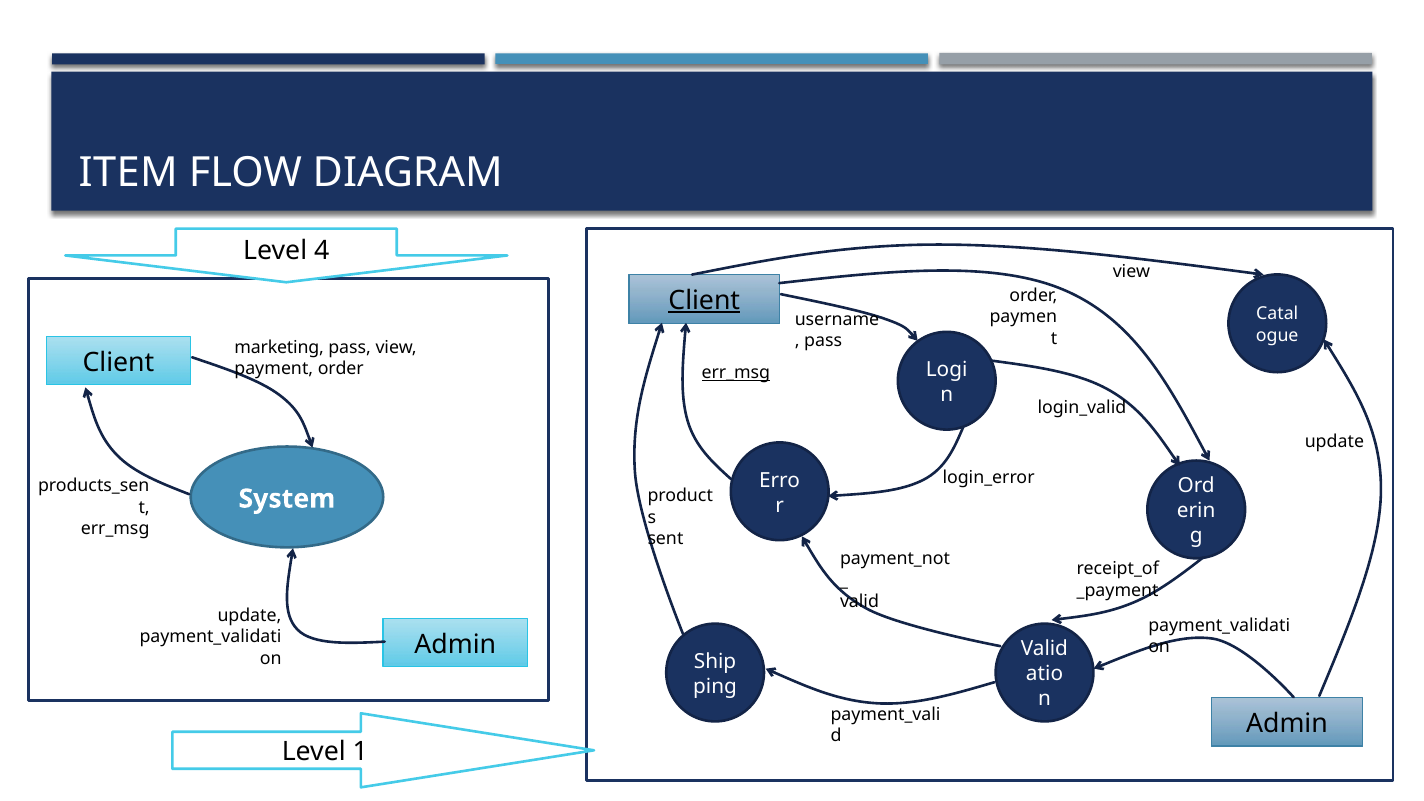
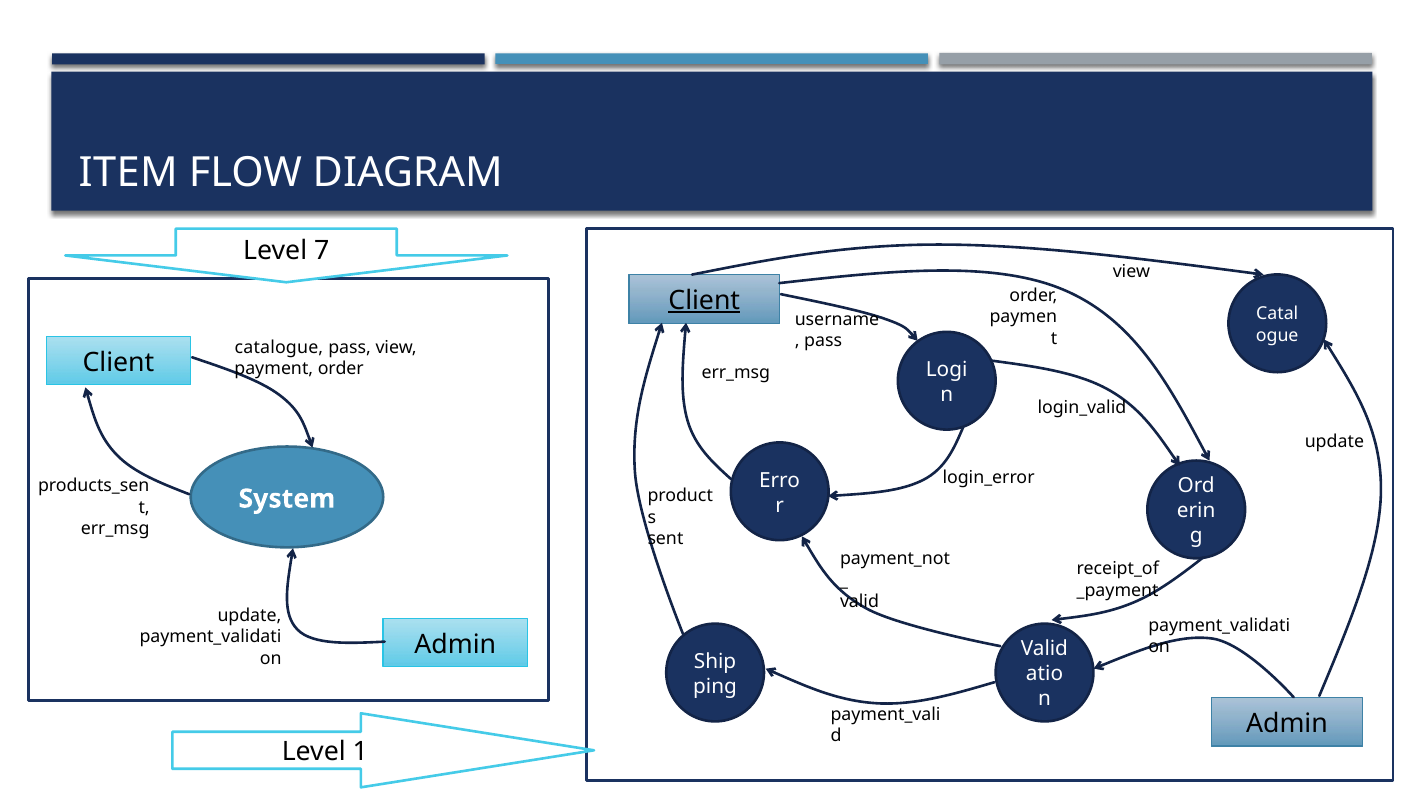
4: 4 -> 7 (322, 251)
marketing: marketing -> catalogue (279, 347)
err_msg underline: present -> none (736, 373)
